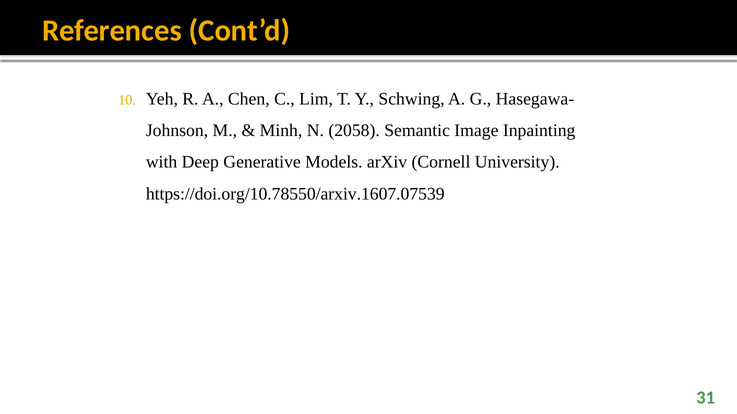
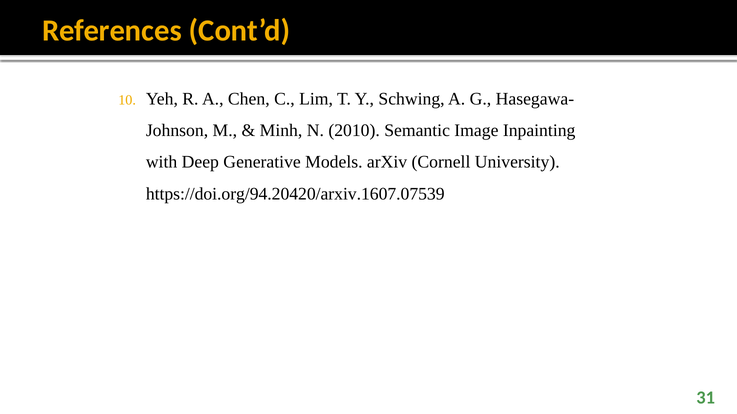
2058: 2058 -> 2010 (354, 131)
https://doi.org/10.78550/arxiv.1607.07539: https://doi.org/10.78550/arxiv.1607.07539 -> https://doi.org/94.20420/arxiv.1607.07539 (295, 194)
